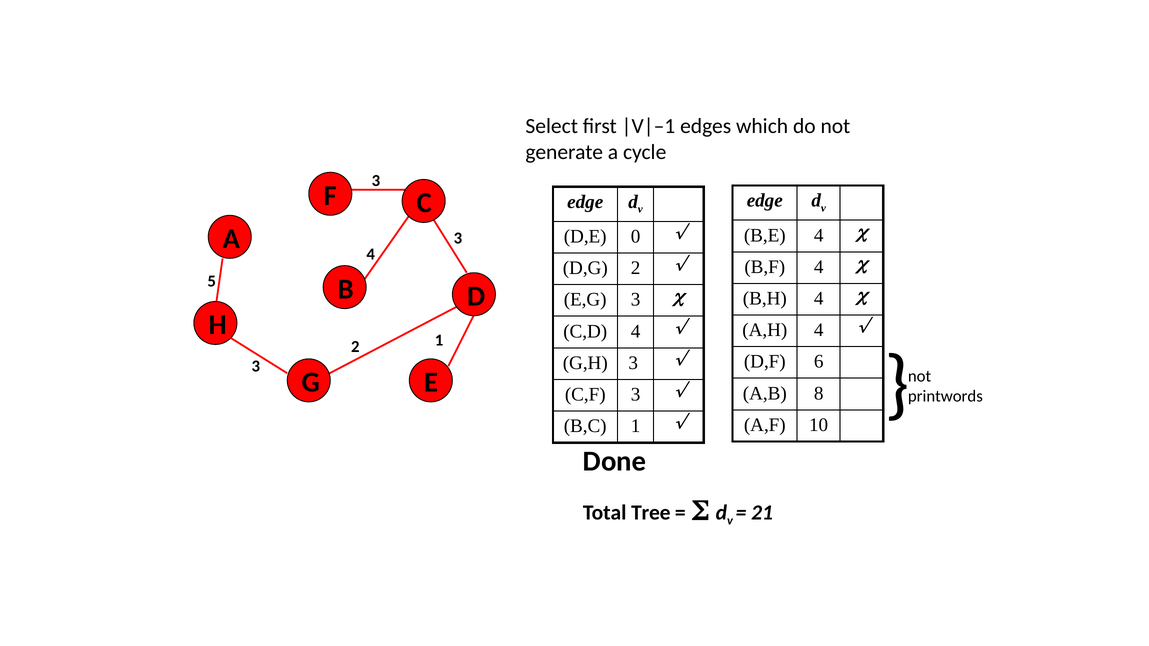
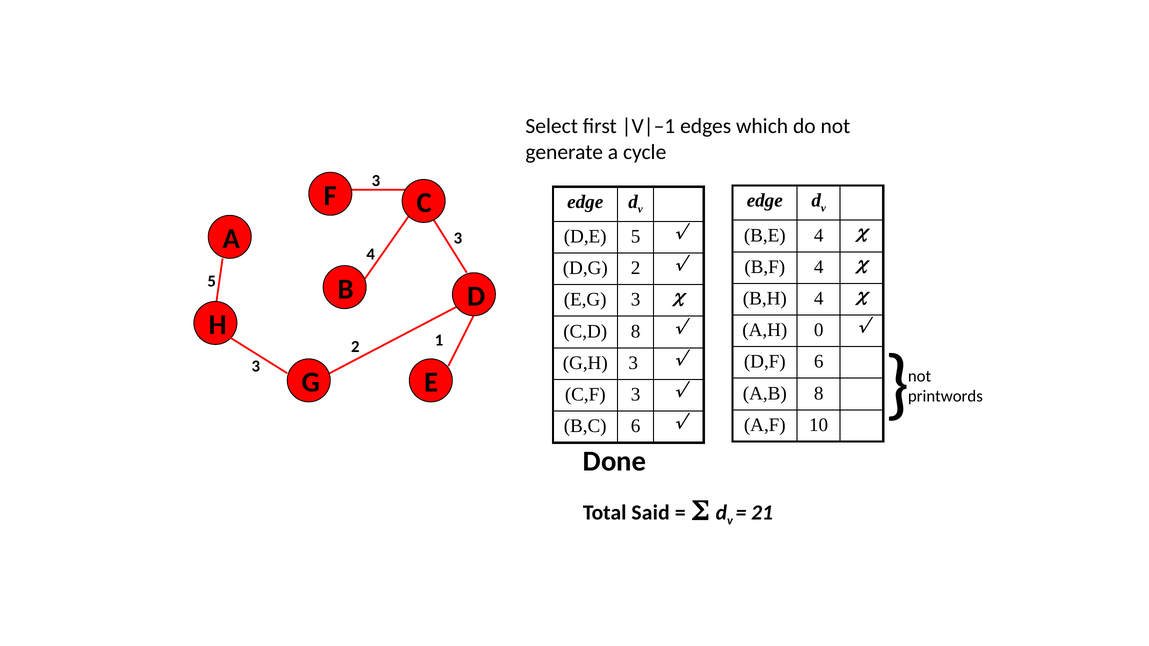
D,E 0: 0 -> 5 (636, 237)
A,H 4: 4 -> 0 (819, 330)
C,D 4: 4 -> 8 (636, 331)
B,C 1: 1 -> 6 (636, 426)
Tree: Tree -> Said (651, 513)
